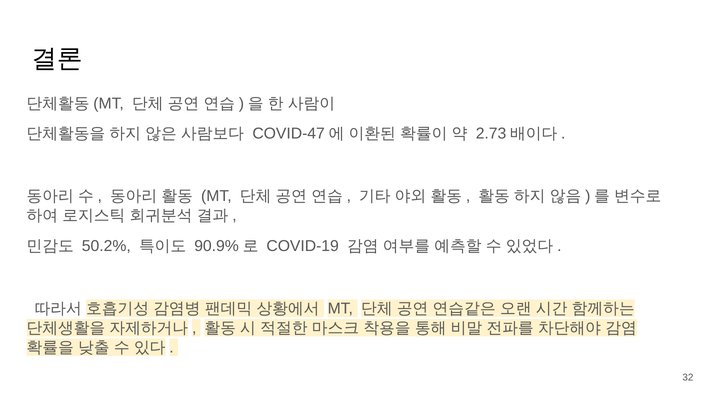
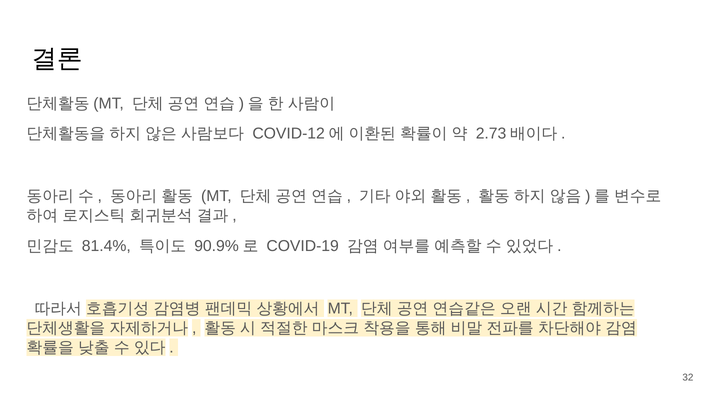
COVID-47: COVID-47 -> COVID-12 (289, 134)
50.2%: 50.2% -> 81.4% (106, 246)
